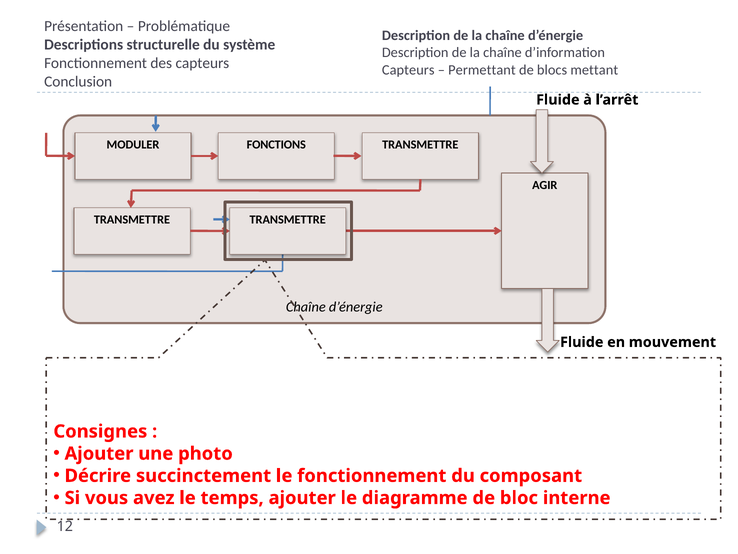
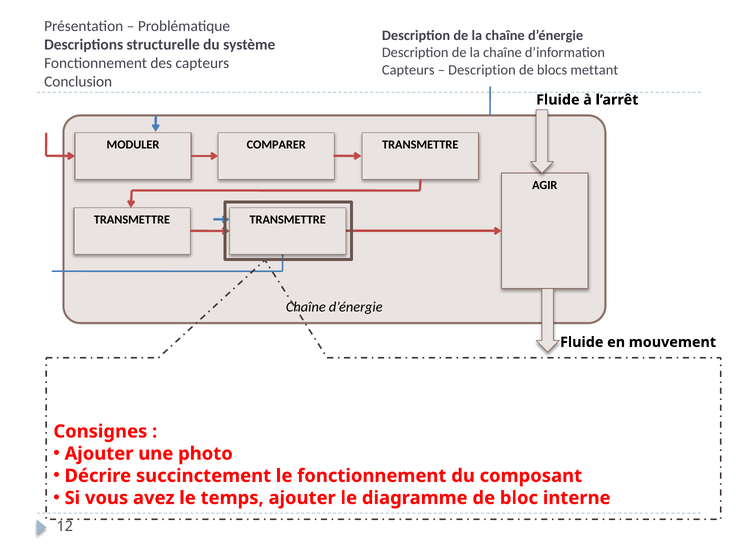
Permettant: Permettant -> Description (482, 70)
FONCTIONS: FONCTIONS -> COMPARER (276, 144)
